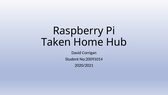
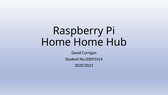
Taken: Taken -> Home (56, 42)
